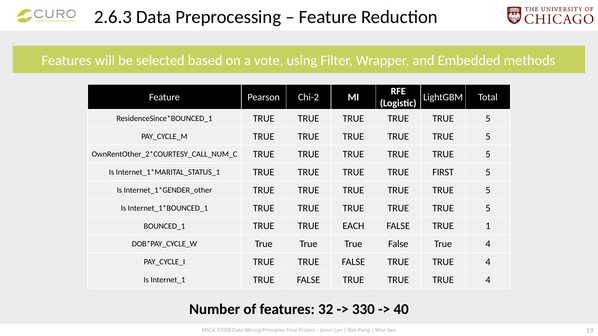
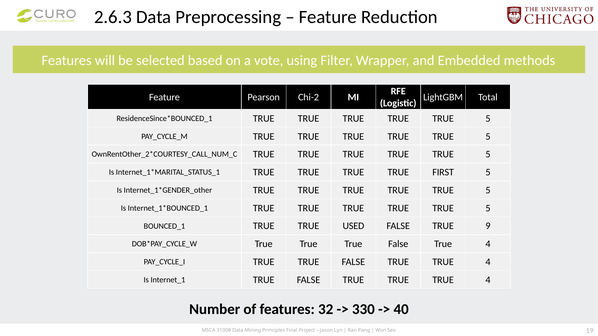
EACH: EACH -> USED (353, 226)
1: 1 -> 9 (488, 226)
